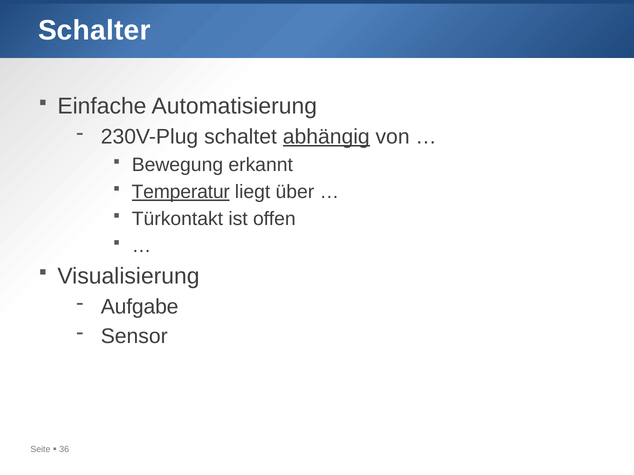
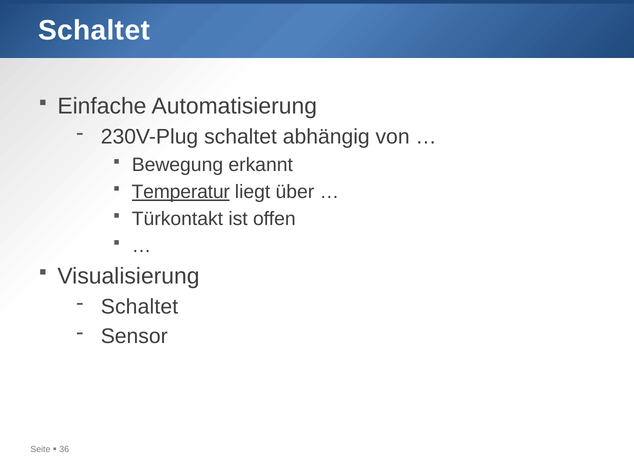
Schalter: Schalter -> Schaltet (94, 31)
abhängig underline: present -> none (326, 137)
Aufgabe: Aufgabe -> Schaltet (139, 307)
